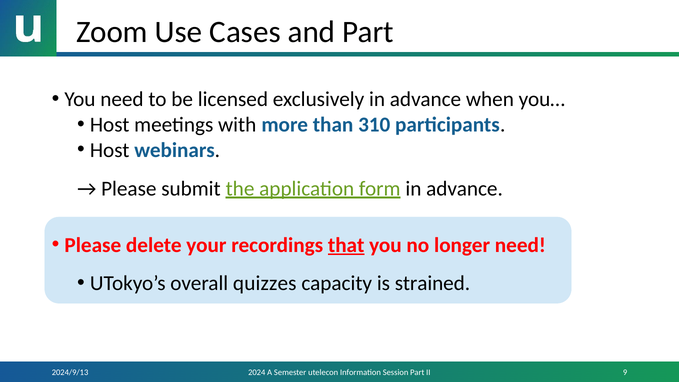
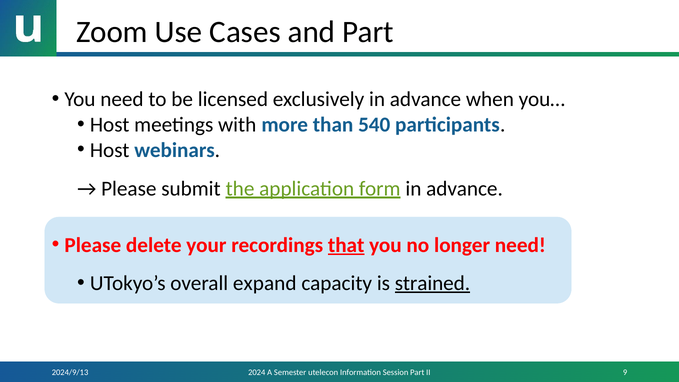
310: 310 -> 540 (374, 125)
quizzes: quizzes -> expand (265, 283)
strained underline: none -> present (432, 283)
